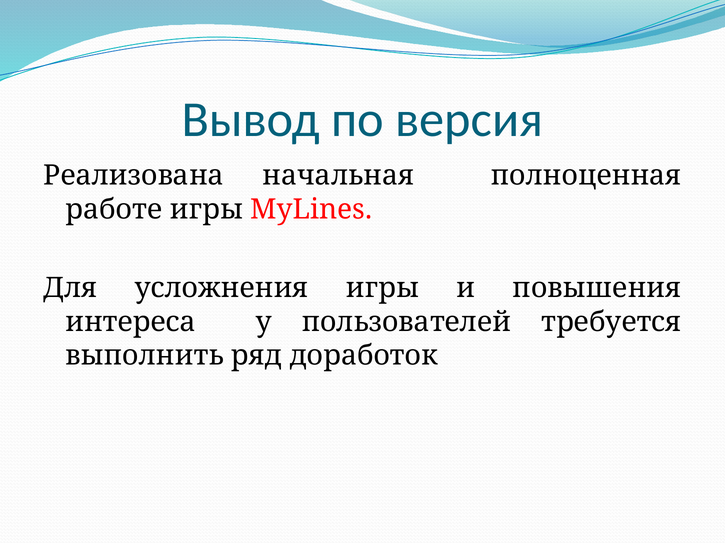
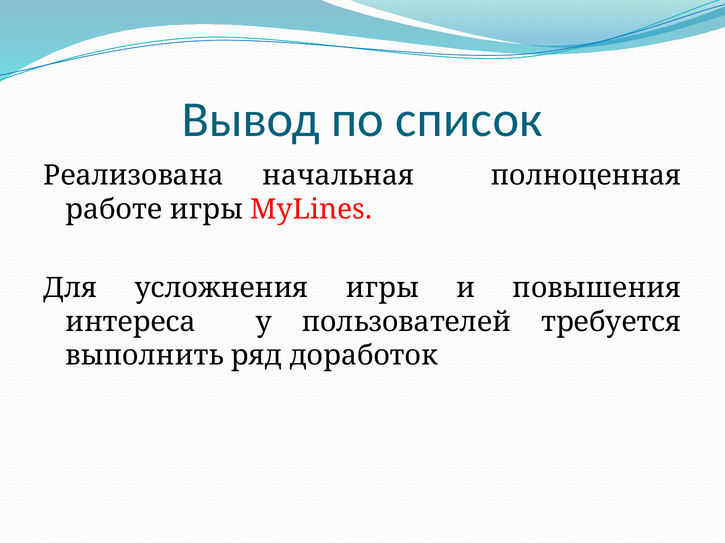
версия: версия -> список (469, 120)
